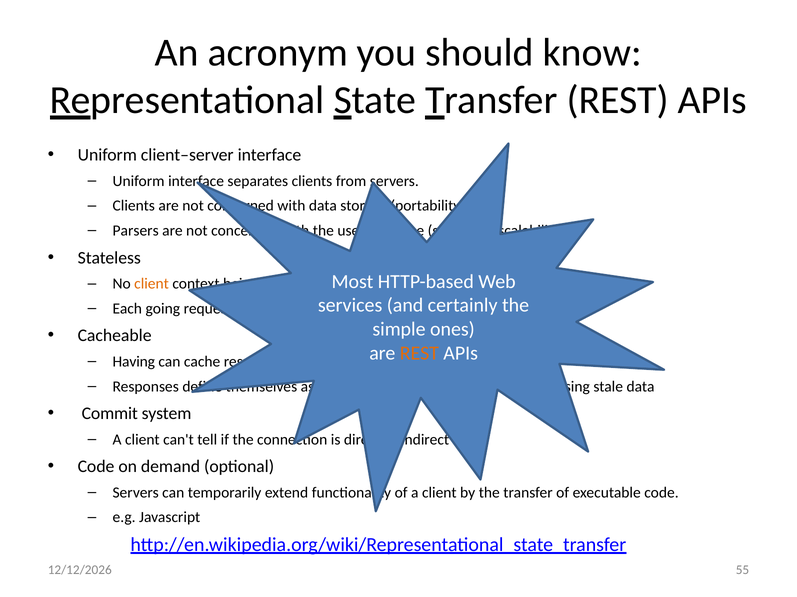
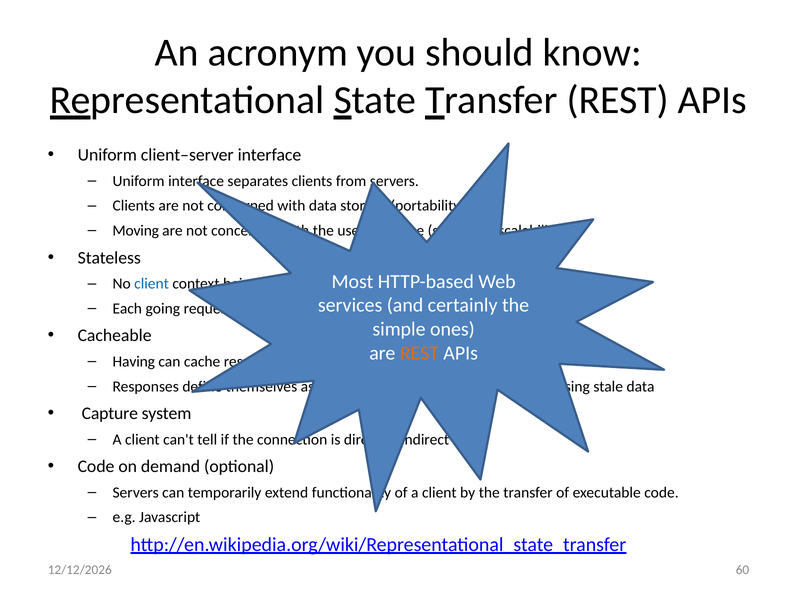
Parsers: Parsers -> Moving (136, 231)
client colour: orange -> blue (152, 284)
Commit: Commit -> Capture (110, 414)
55: 55 -> 60 (742, 571)
